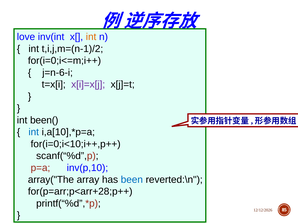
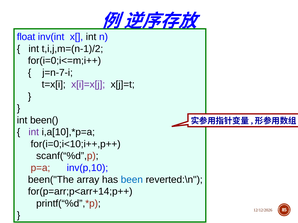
love: love -> float (26, 37)
int colour: orange -> black (91, 37)
j=n-6-i: j=n-6-i -> j=n-7-i (58, 73)
int colour: blue -> purple (34, 132)
array("The: array("The -> been("The (51, 180)
for(p=arr;p<arr+28;p++: for(p=arr;p<arr+28;p++ -> for(p=arr;p<arr+14;p++ (80, 192)
